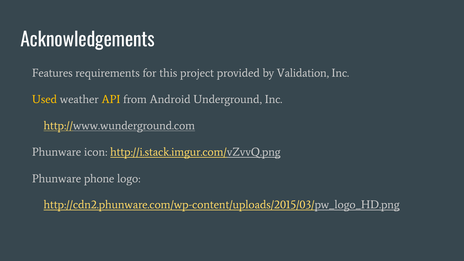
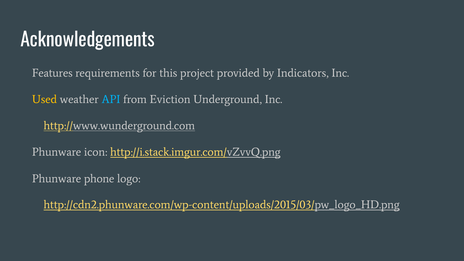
Validation: Validation -> Indicators (303, 73)
API colour: yellow -> light blue (111, 99)
Android: Android -> Eviction (170, 99)
